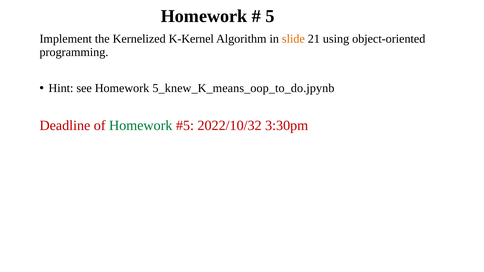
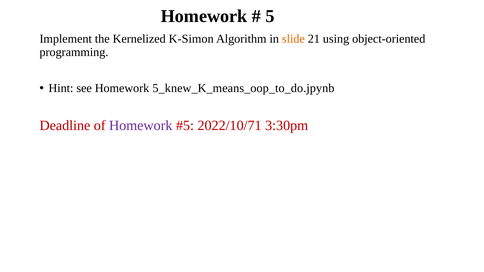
K-Kernel: K-Kernel -> K-Simon (191, 39)
Homework colour: green -> purple (141, 126)
2022/10/32: 2022/10/32 -> 2022/10/71 (230, 126)
